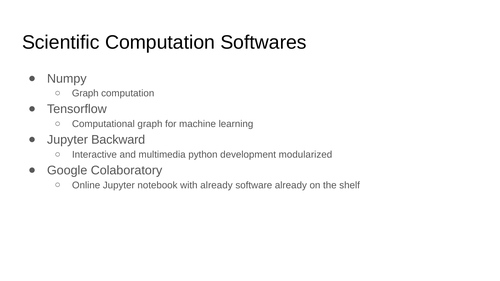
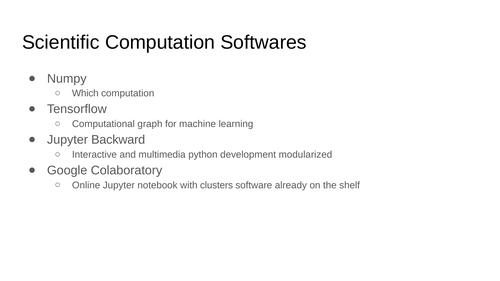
Graph: Graph -> Which (85, 94)
with already: already -> clusters (217, 185)
